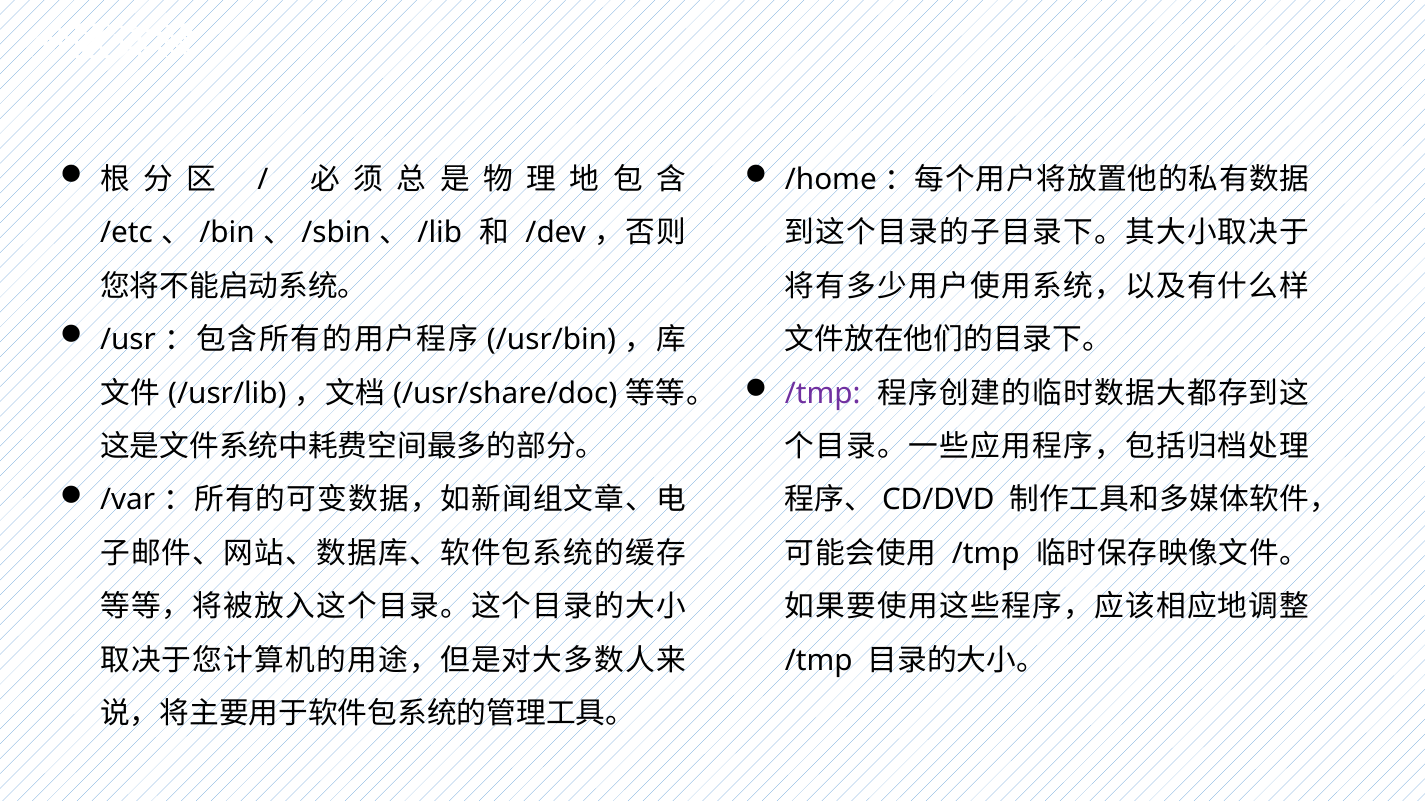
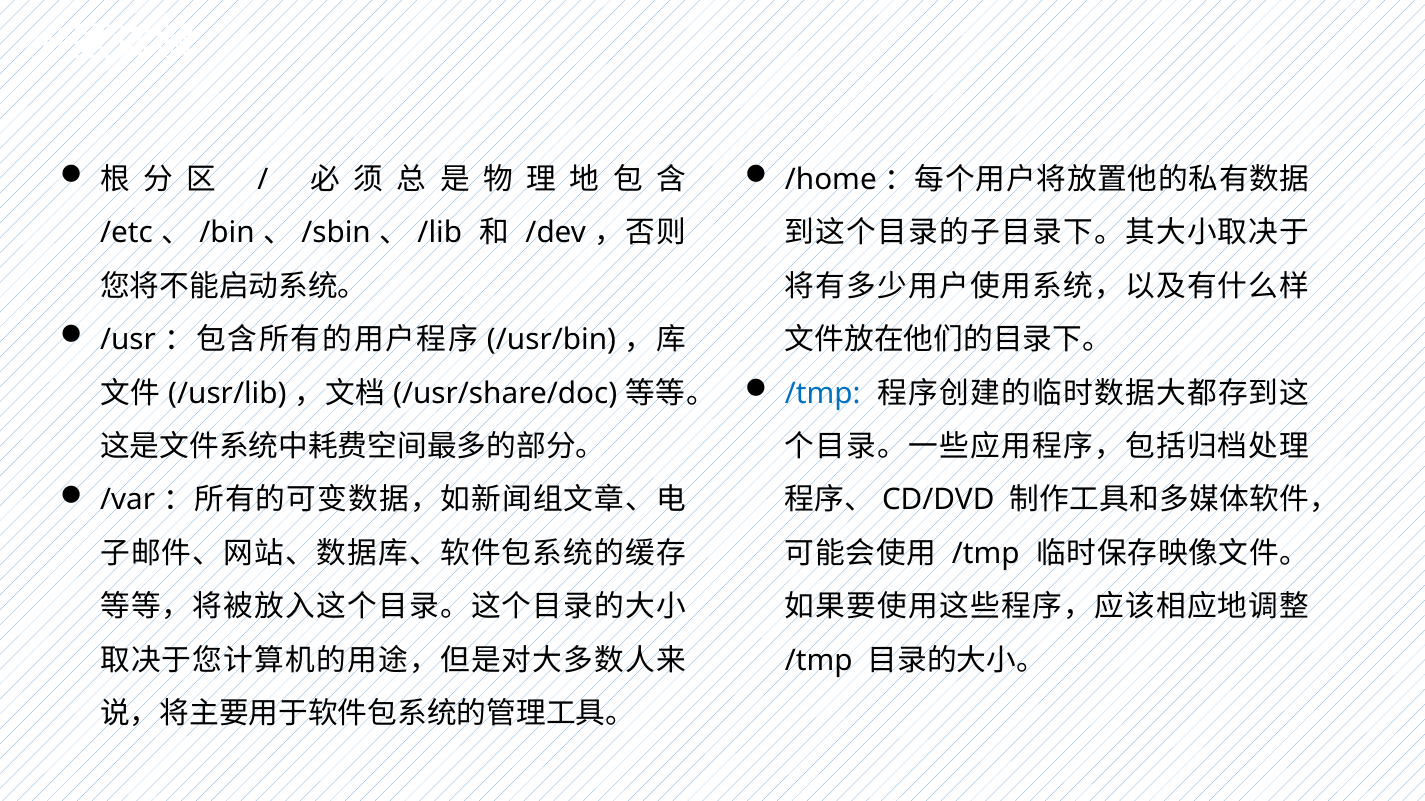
/tmp colour: purple -> blue (823, 393)
